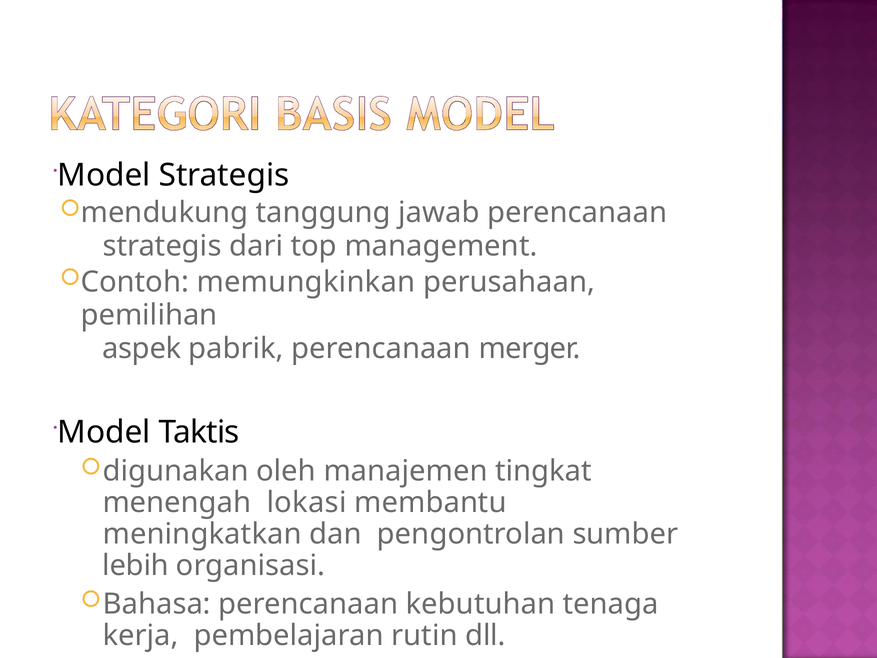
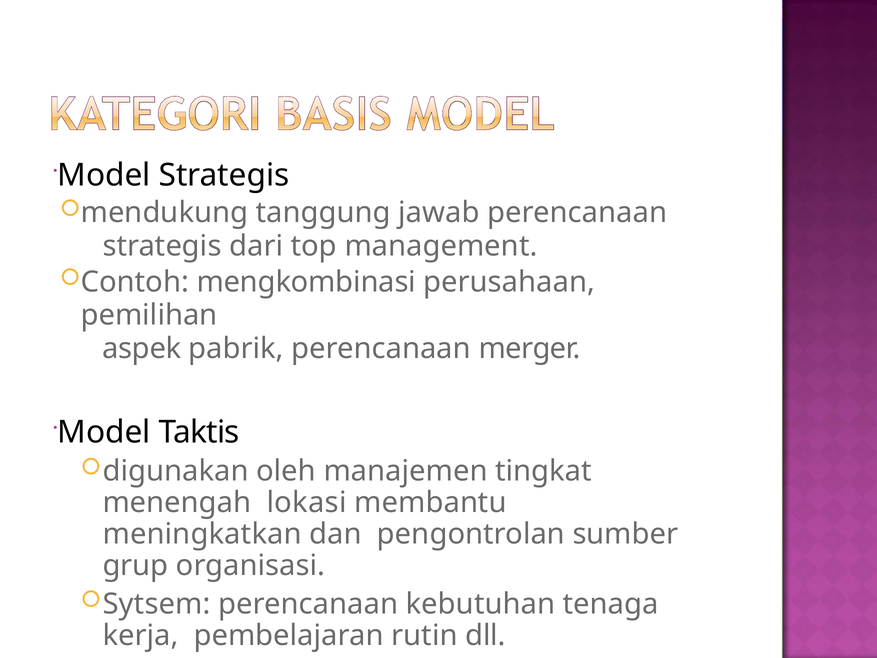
memungkinkan: memungkinkan -> mengkombinasi (306, 282)
lebih: lebih -> grup (136, 565)
Bahasa: Bahasa -> Sytsem (157, 604)
